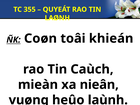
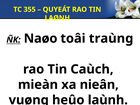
Coøn: Coøn -> Naøo (41, 38)
khieán: khieán -> traùng (111, 38)
